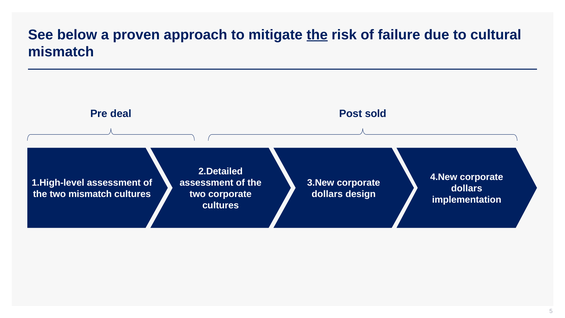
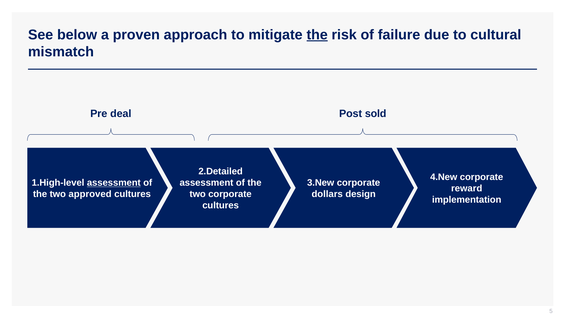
assessment underline: none -> present (114, 183)
dollars: dollars -> reward (467, 188)
two mismatch: mismatch -> approved (90, 194)
